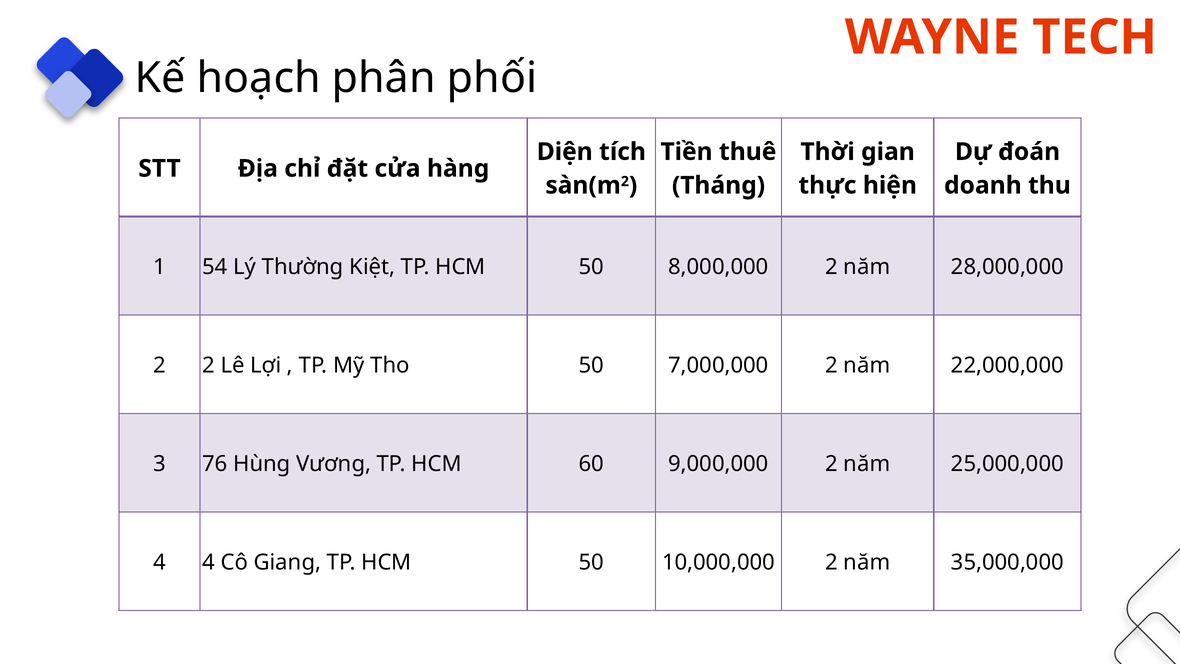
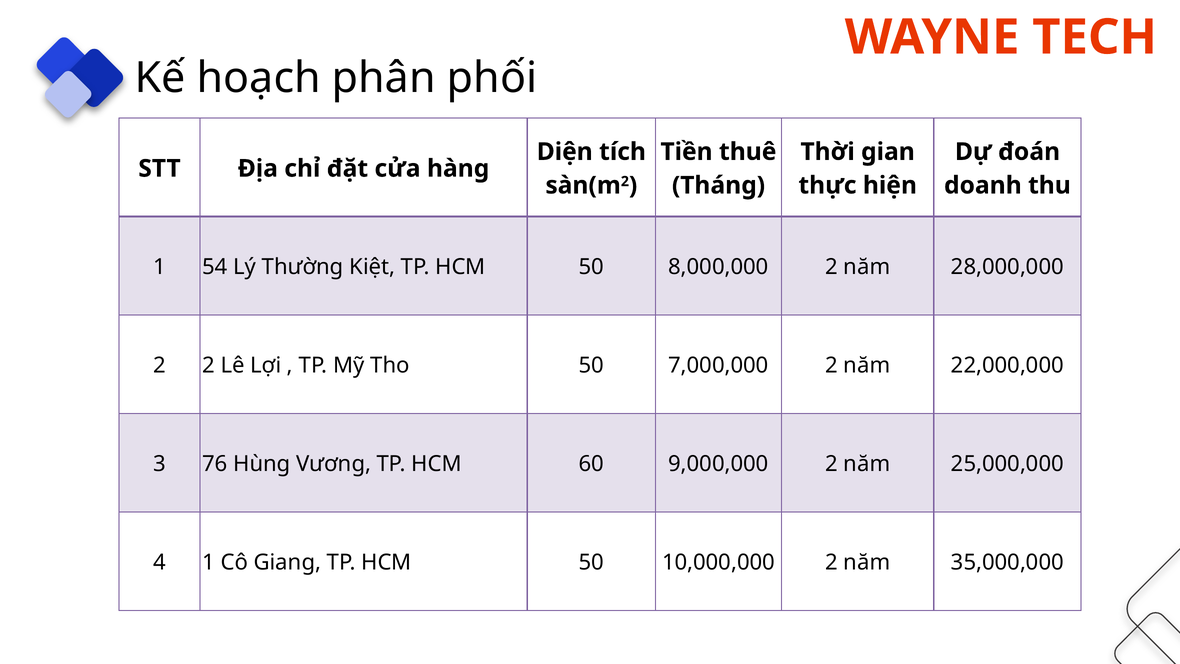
4 4: 4 -> 1 (209, 562)
